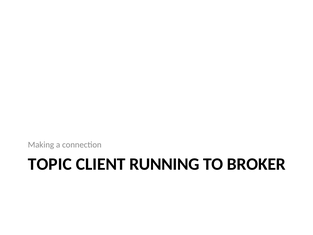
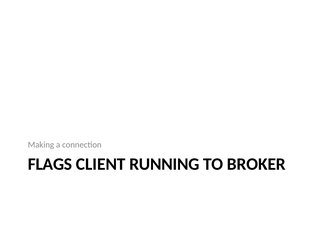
TOPIC: TOPIC -> FLAGS (50, 164)
